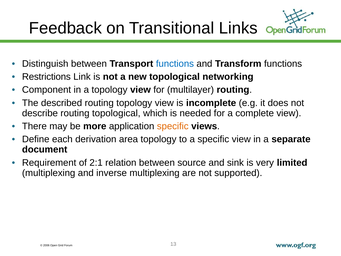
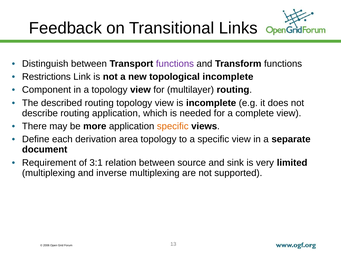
functions colour: blue -> purple (175, 64)
topological networking: networking -> incomplete (228, 77)
routing topological: topological -> application (116, 113)
2:1: 2:1 -> 3:1 (96, 163)
